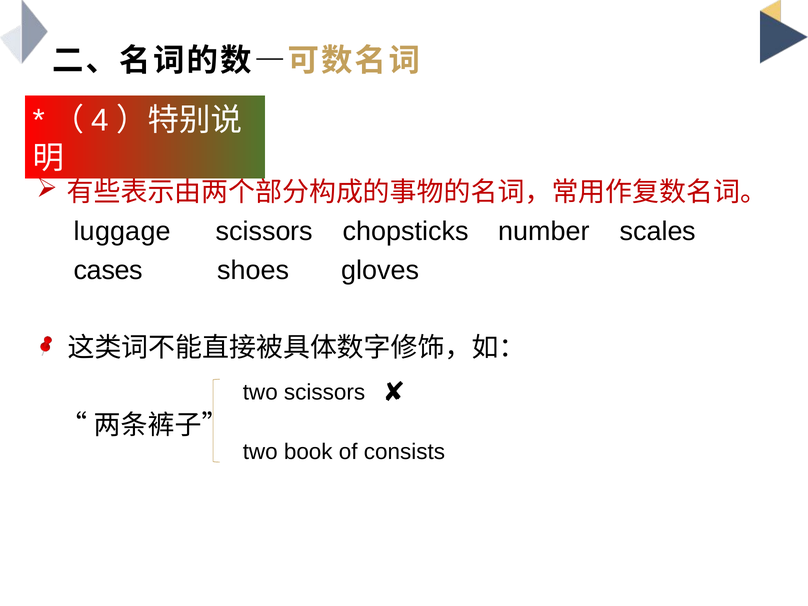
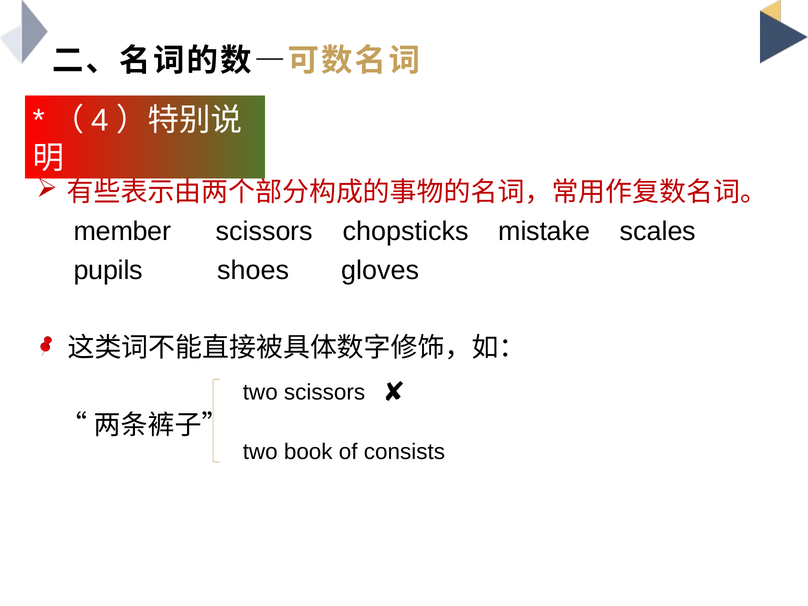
luggage: luggage -> member (122, 231)
number: number -> mistake (544, 231)
cases: cases -> pupils (108, 270)
